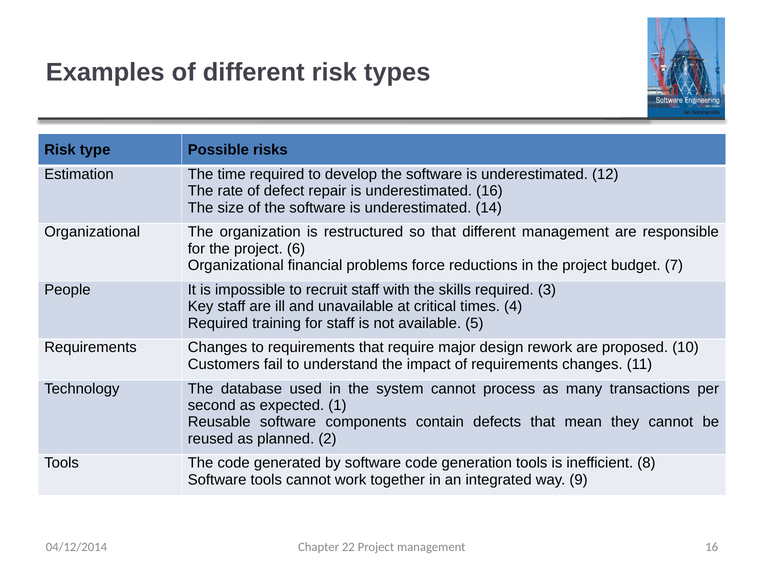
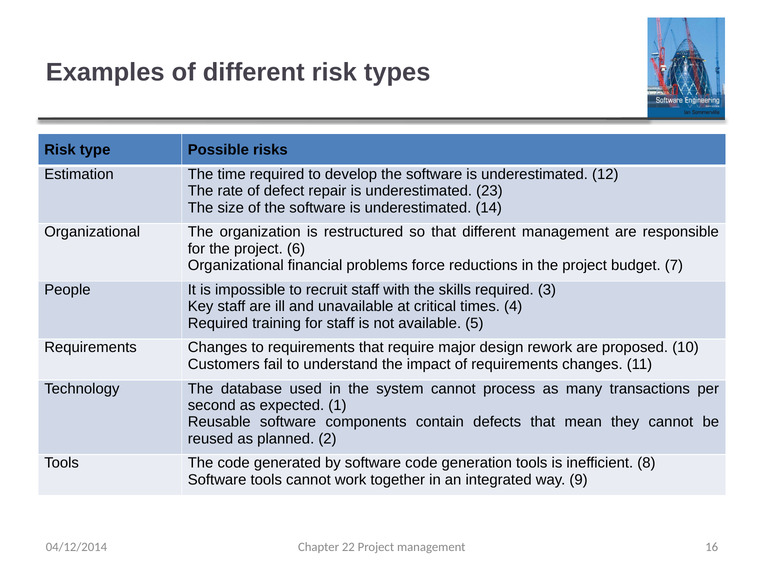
underestimated 16: 16 -> 23 (489, 191)
